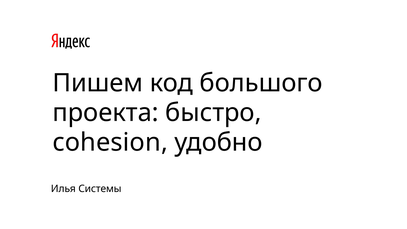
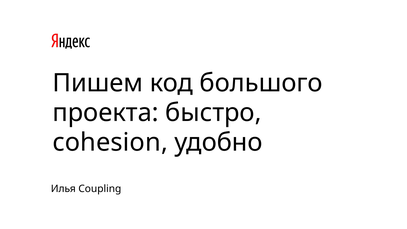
Системы: Системы -> Coupling (100, 189)
